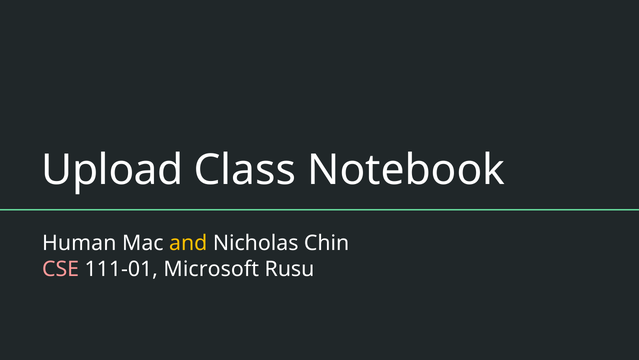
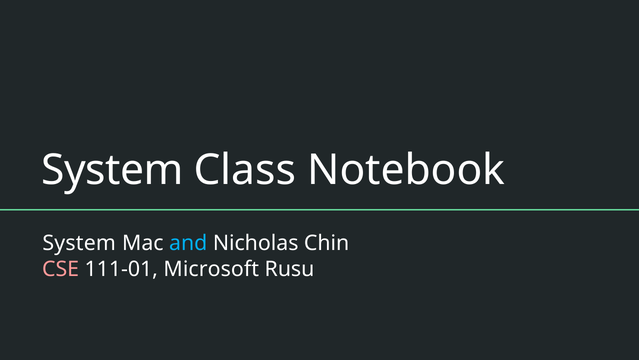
Upload: Upload -> System (113, 170)
Human: Human -> System (79, 243)
and colour: yellow -> light blue (188, 243)
